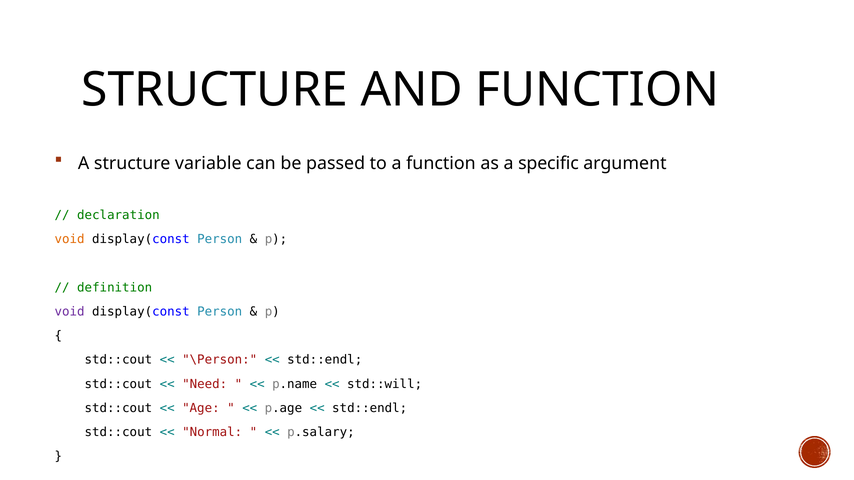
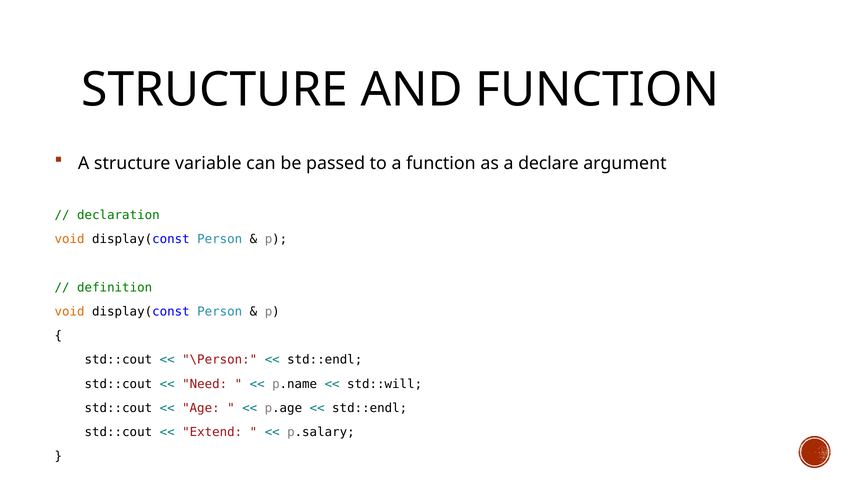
specific: specific -> declare (548, 164)
void colour: purple -> orange (70, 312)
Normal: Normal -> Extend (212, 432)
